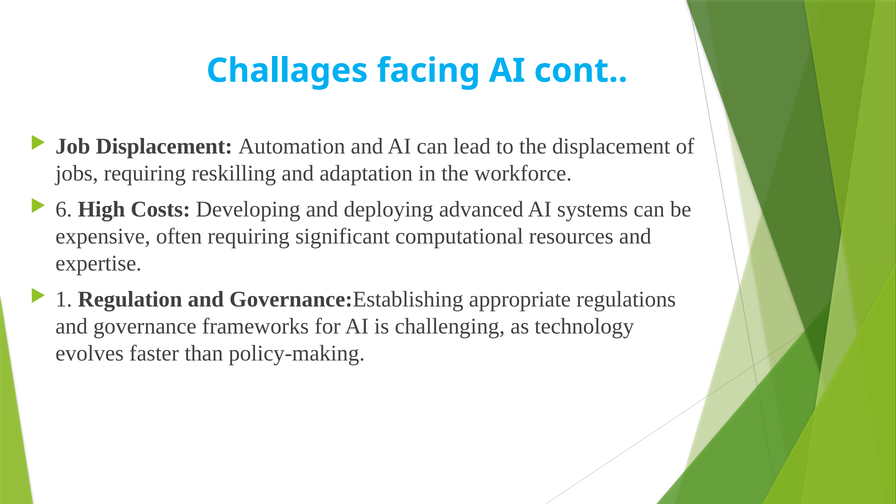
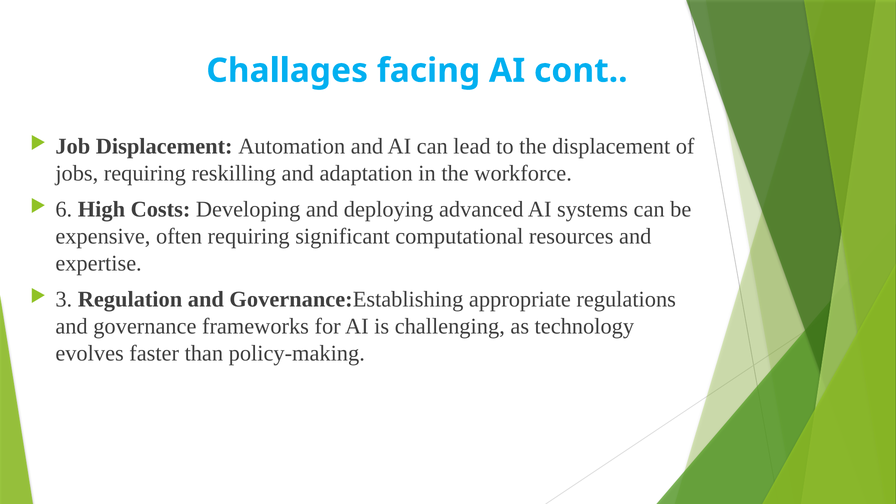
1: 1 -> 3 (64, 299)
